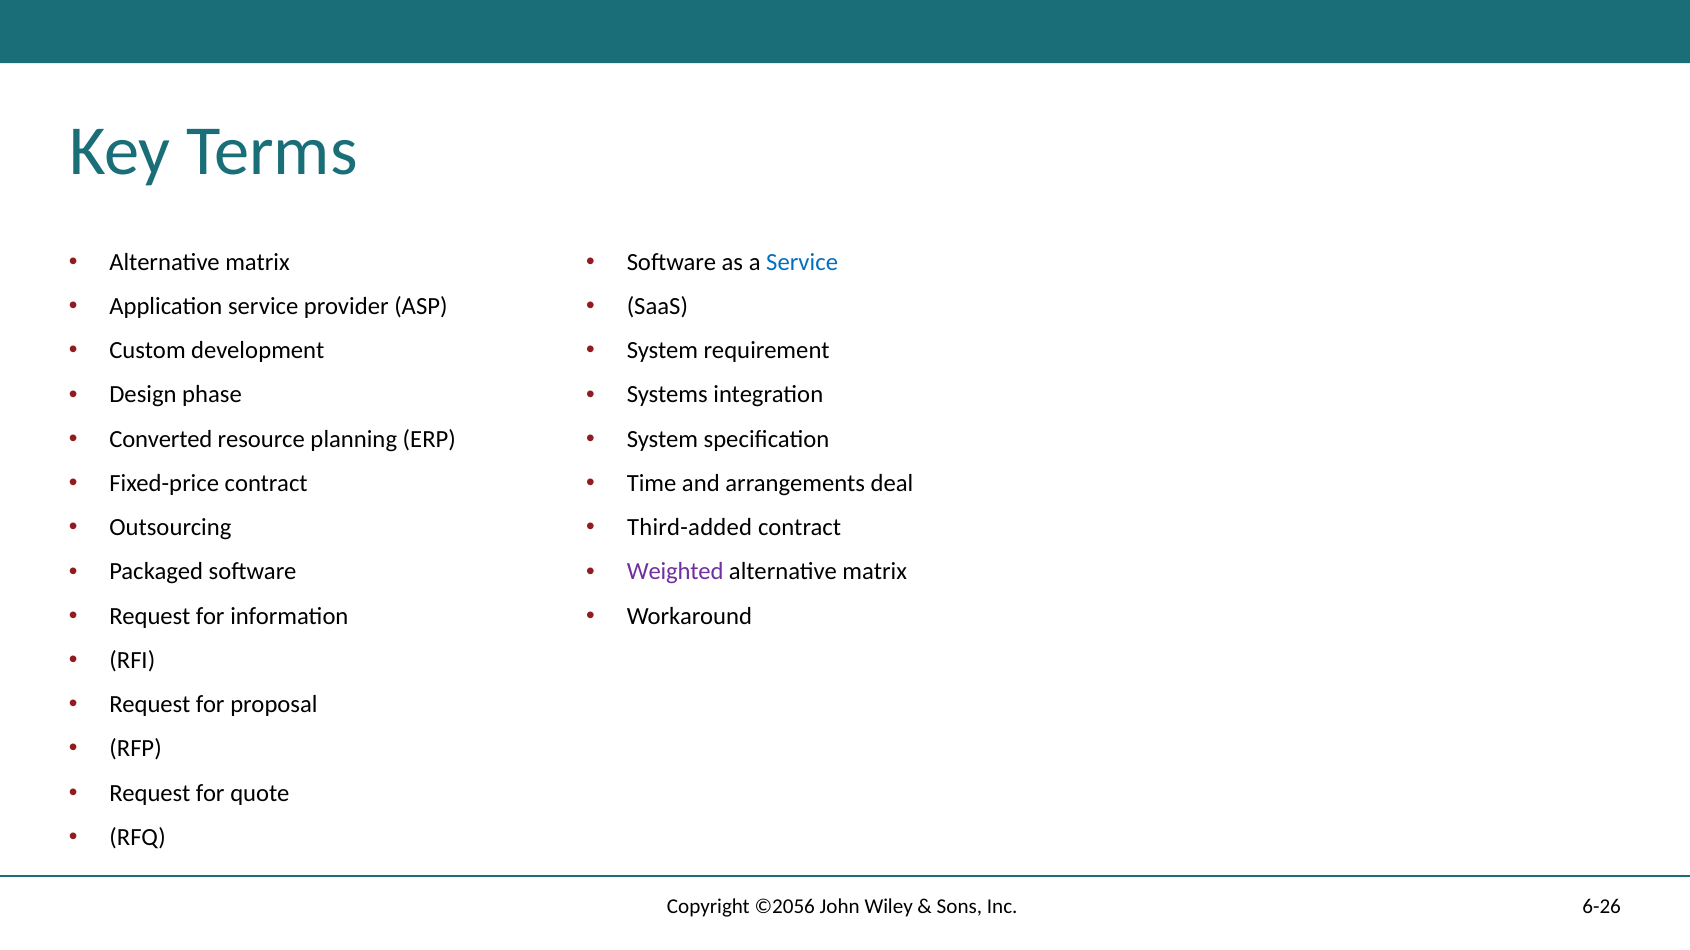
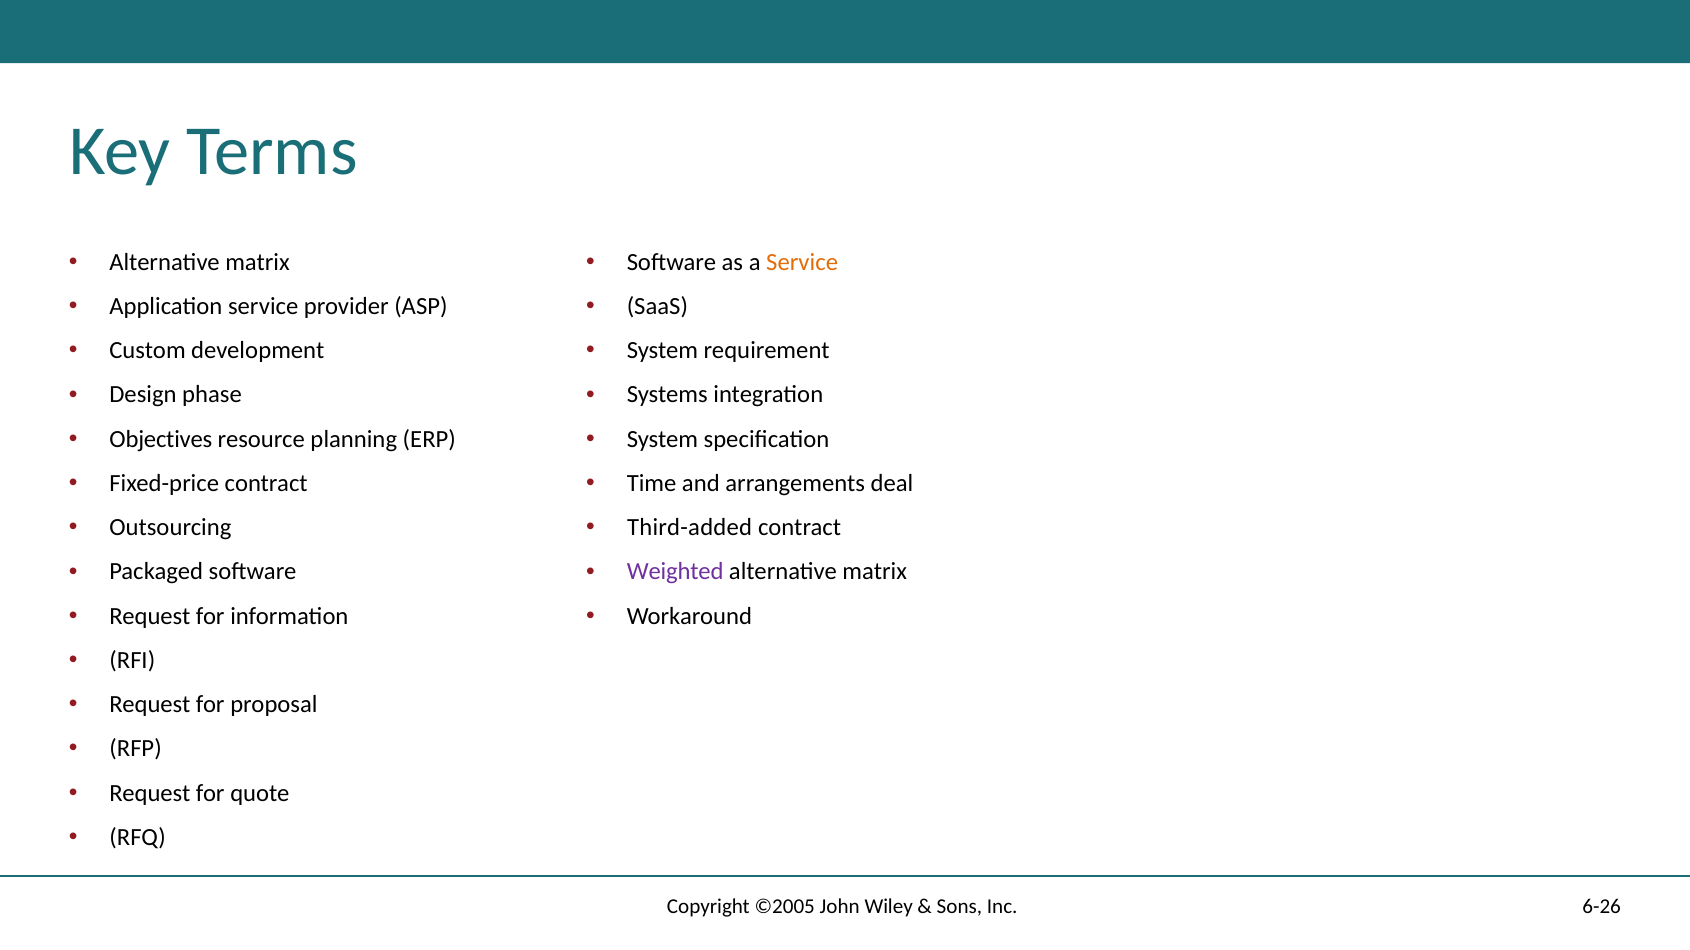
Service colour: blue -> orange (802, 262)
Converted: Converted -> Objectives (161, 439)
©2056: ©2056 -> ©2005 (785, 908)
